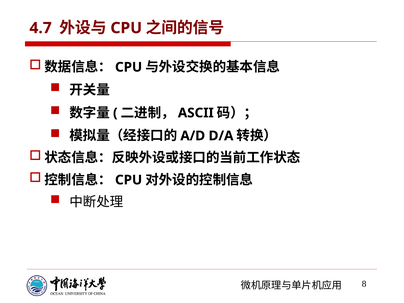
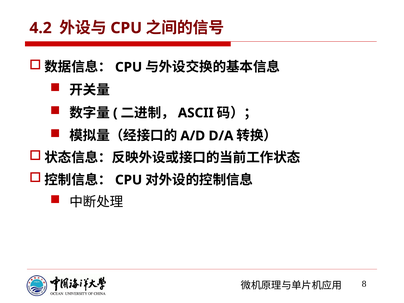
4.7: 4.7 -> 4.2 (41, 28)
